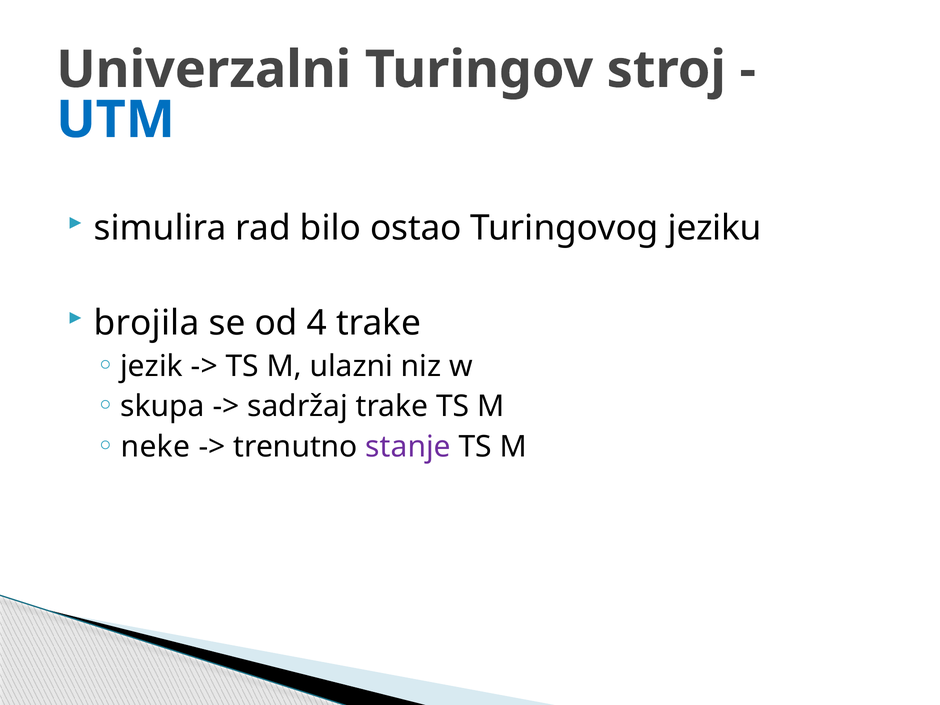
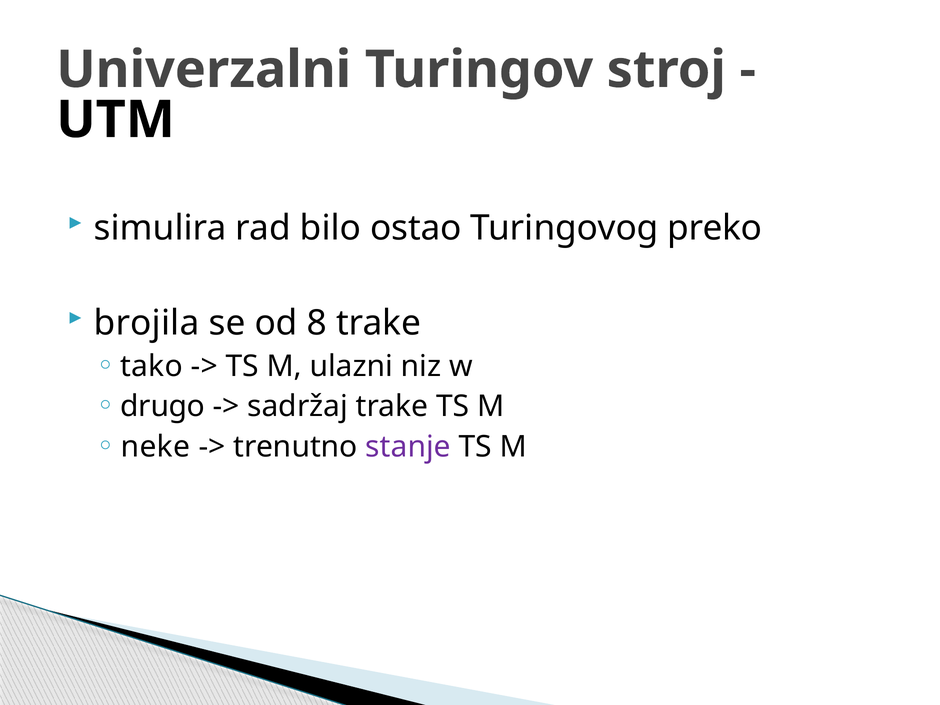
UTM colour: blue -> black (116, 120)
jeziku: jeziku -> preko (715, 228)
4: 4 -> 8 (317, 323)
jezik: jezik -> tako (151, 366)
skupa: skupa -> drugo (163, 406)
